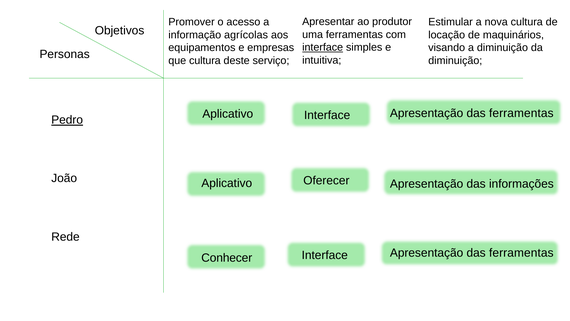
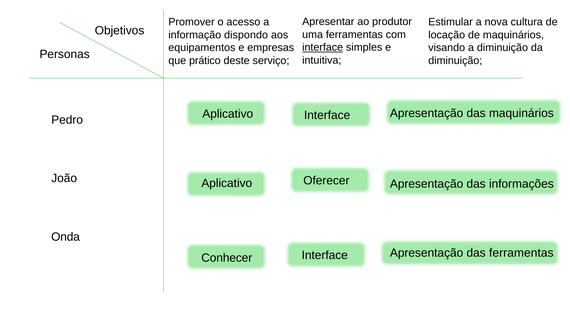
agrícolas: agrícolas -> dispondo (246, 35)
que cultura: cultura -> prático (205, 60)
ferramentas: ferramentas -> maquinários (521, 113)
Pedro underline: present -> none (67, 120)
Rede: Rede -> Onda (66, 237)
